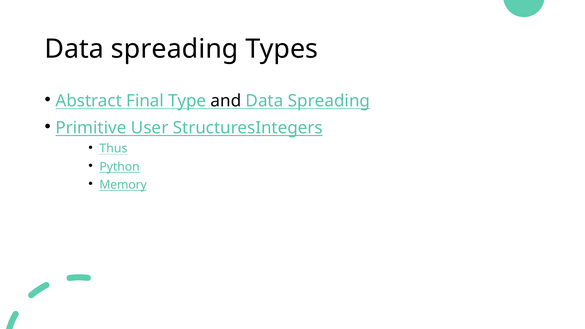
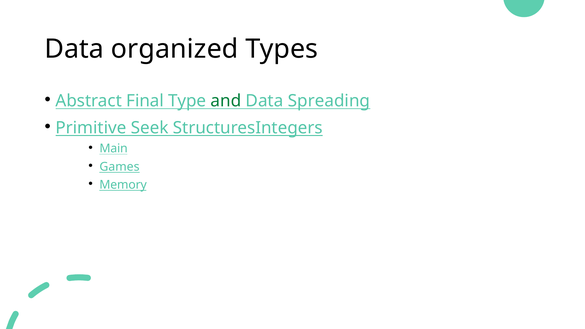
spreading: spreading -> organized (175, 49)
and colour: black -> green (226, 101)
User: User -> Seek (150, 128)
Thus: Thus -> Main (114, 149)
Python: Python -> Games (119, 167)
